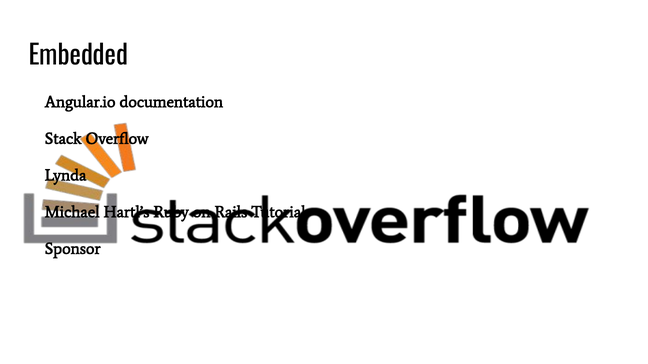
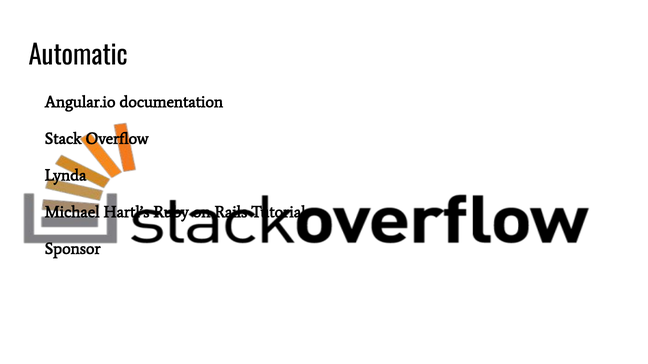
Embedded: Embedded -> Automatic (78, 56)
